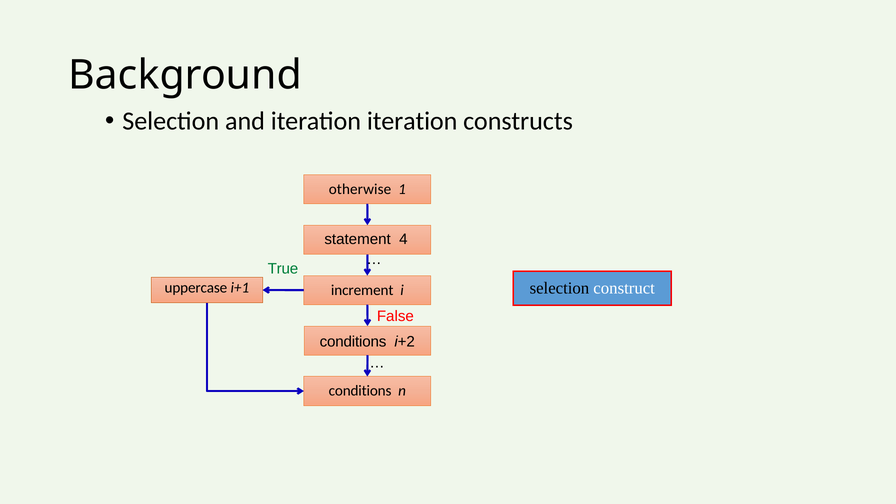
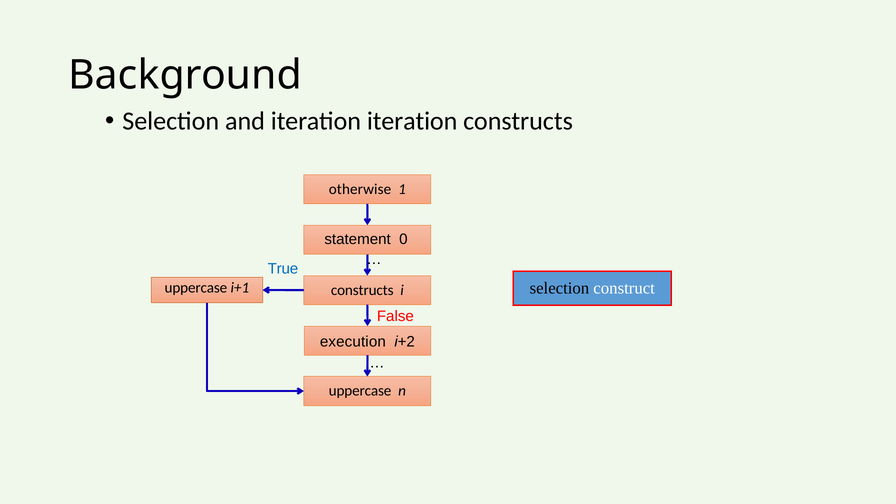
4: 4 -> 0 (403, 239)
True colour: green -> blue (283, 269)
increment: increment -> constructs (362, 290)
conditions: conditions -> execution (353, 342)
conditions: conditions -> uppercase (360, 391)
